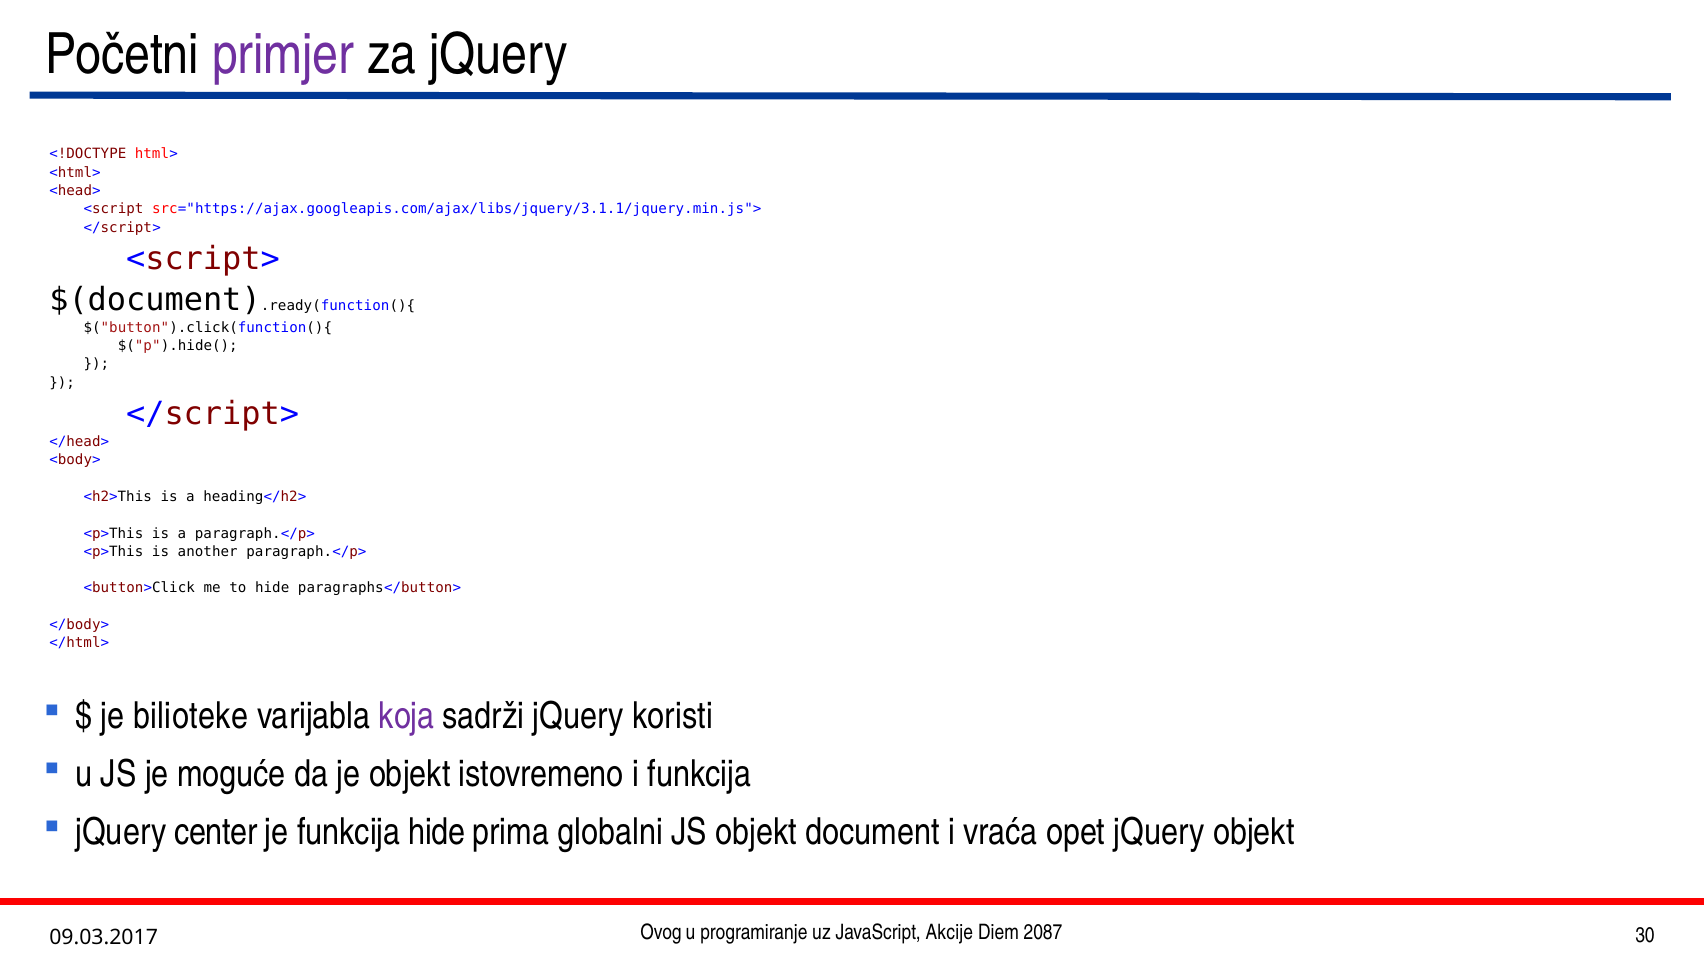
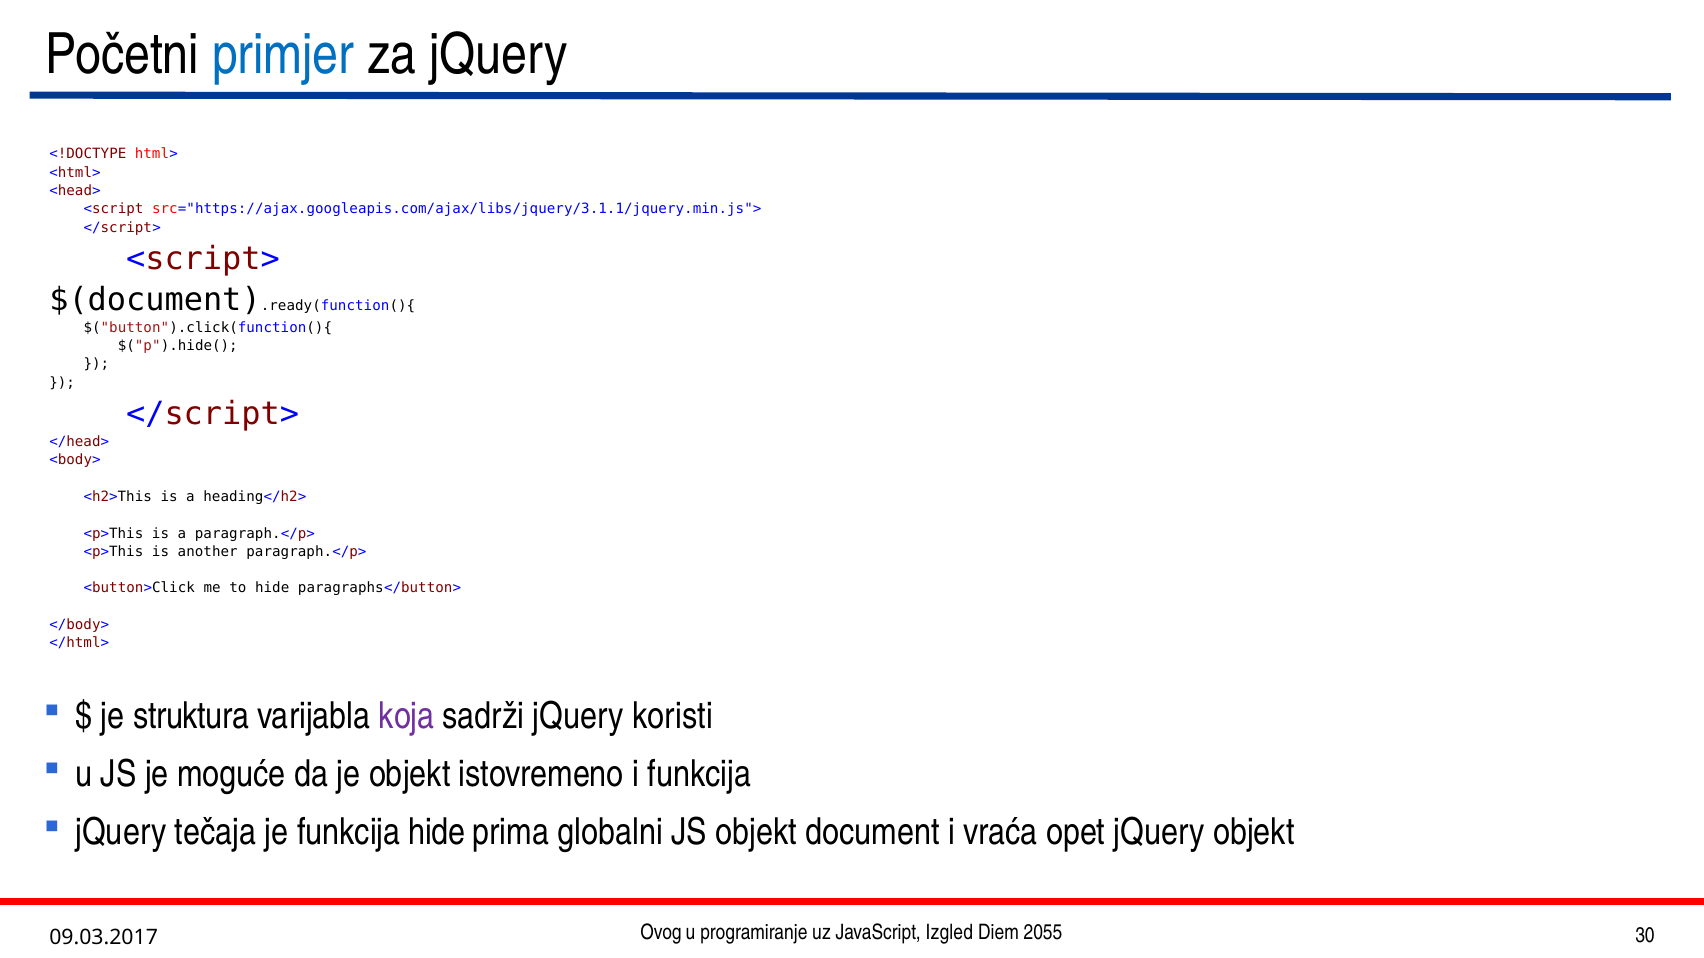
primjer colour: purple -> blue (283, 55)
bilioteke: bilioteke -> struktura (191, 717)
center: center -> tečaja (216, 833)
Akcije: Akcije -> Izgled (949, 933)
2087: 2087 -> 2055 (1043, 933)
